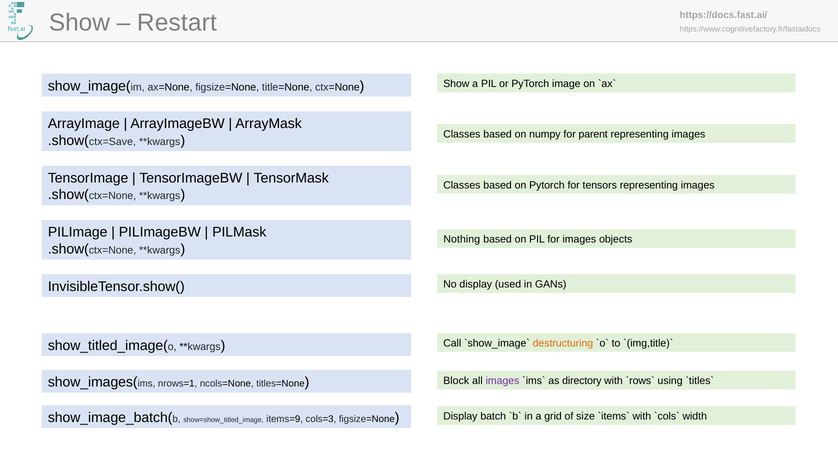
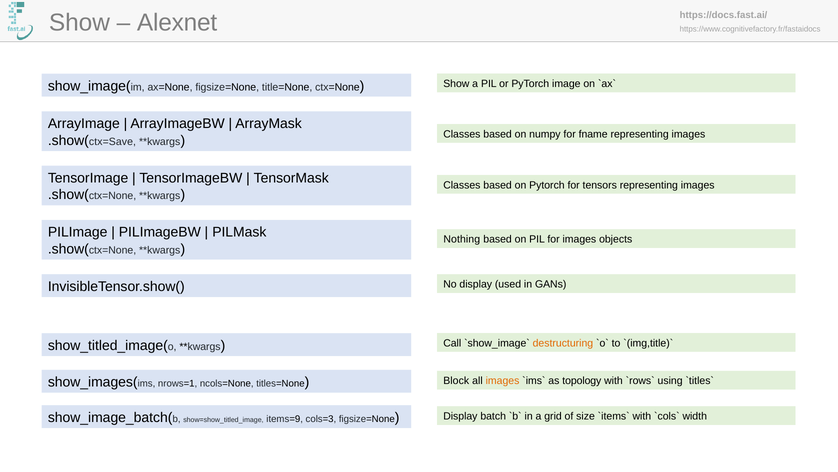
Restart: Restart -> Alexnet (177, 23)
parent: parent -> fname (593, 134)
images colour: purple -> orange (503, 380)
directory: directory -> topology (582, 380)
